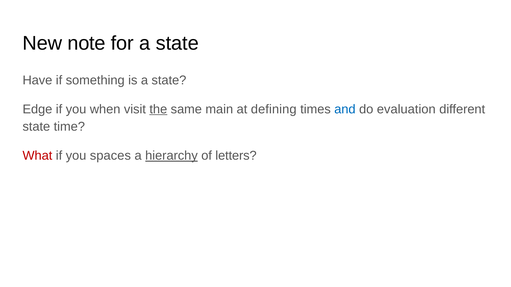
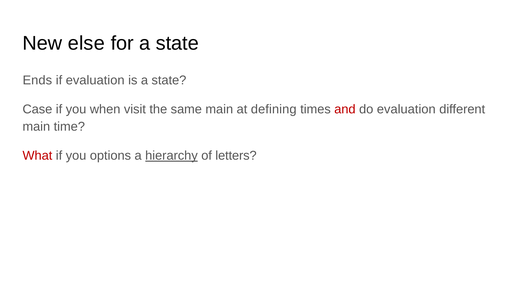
note: note -> else (86, 43)
Have: Have -> Ends (37, 80)
if something: something -> evaluation (95, 80)
Edge: Edge -> Case (37, 109)
the underline: present -> none (158, 109)
and colour: blue -> red (345, 109)
state: state -> main (36, 127)
spaces: spaces -> options (110, 156)
